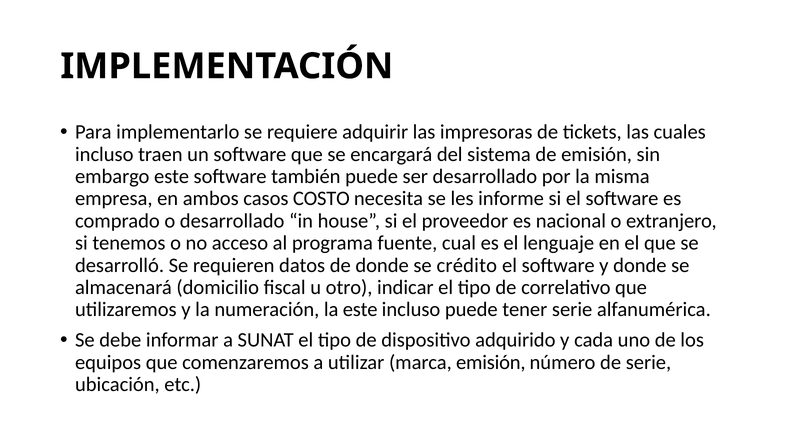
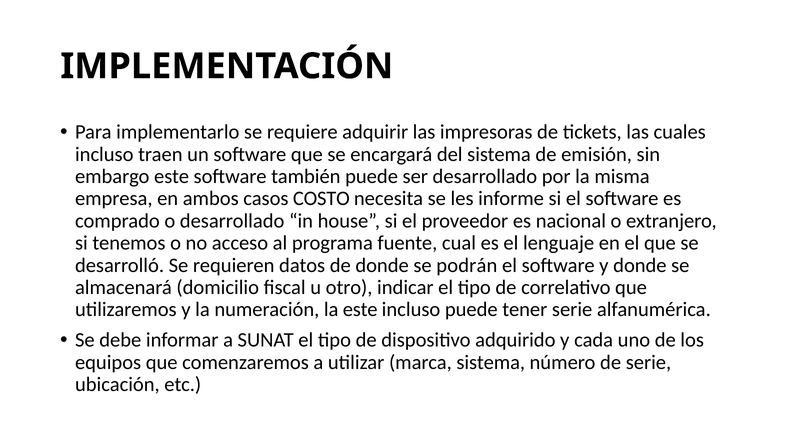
crédito: crédito -> podrán (467, 265)
marca emisión: emisión -> sistema (491, 363)
